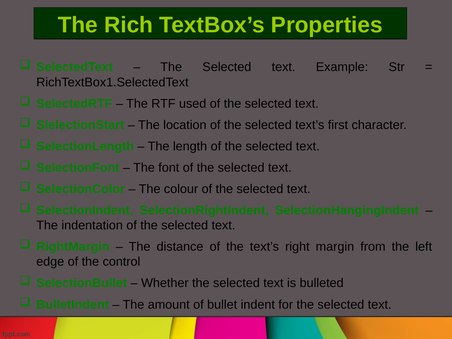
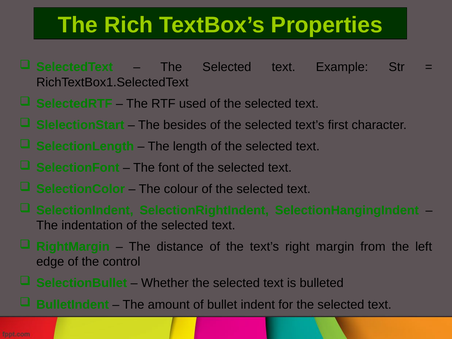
location: location -> besides (185, 125)
